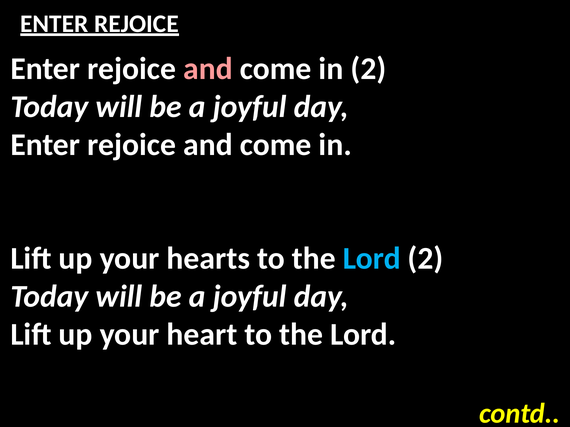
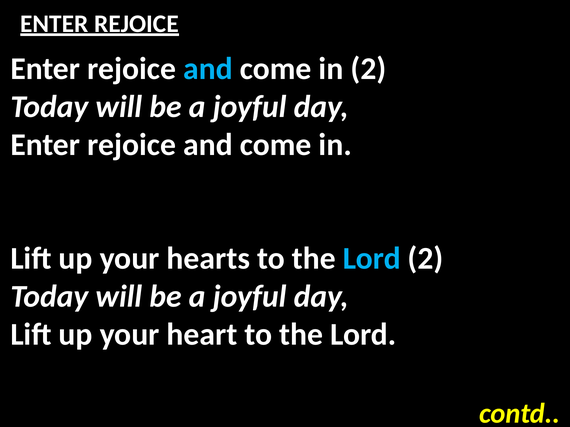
and colour: pink -> light blue (208, 69)
